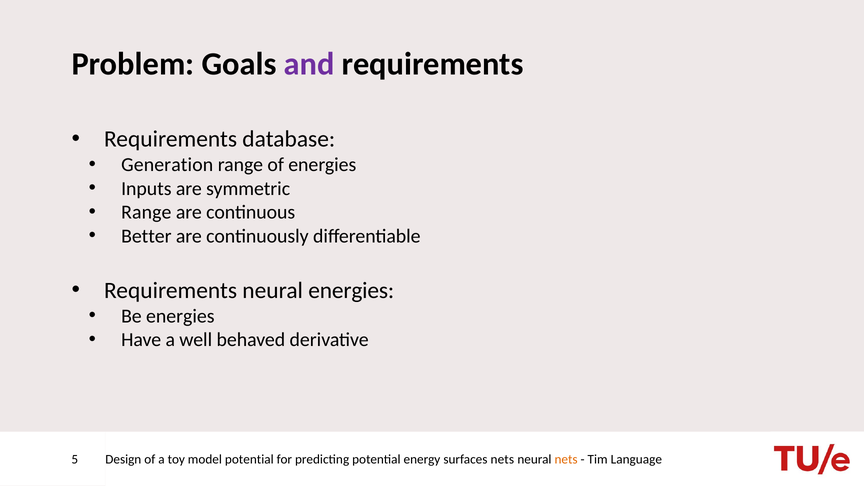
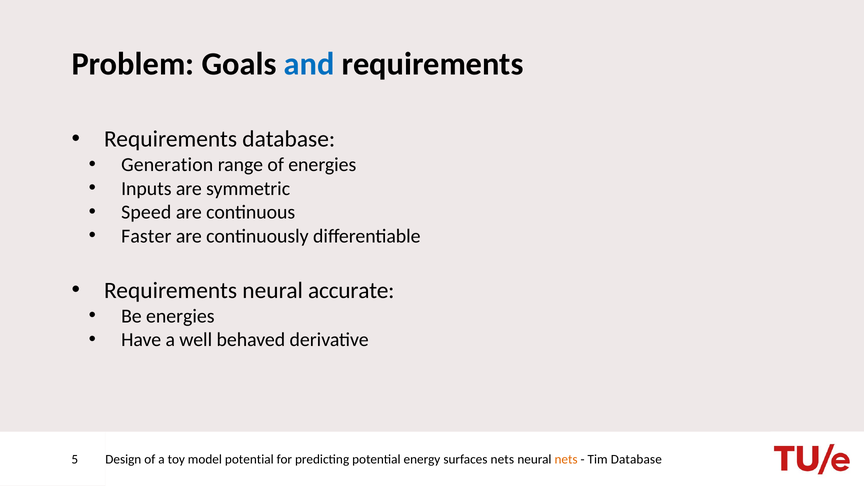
and colour: purple -> blue (309, 64)
Range: Range -> Speed (146, 212)
Better: Better -> Faster (146, 236)
neural energies: energies -> accurate (351, 290)
Tim Language: Language -> Database (636, 460)
